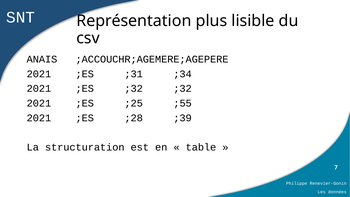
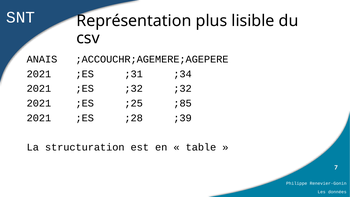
;55: ;55 -> ;85 (183, 103)
